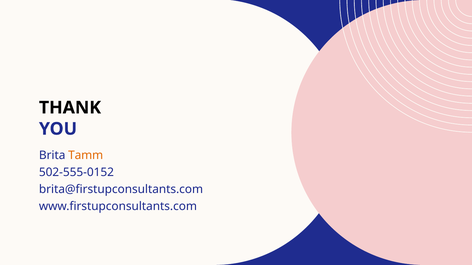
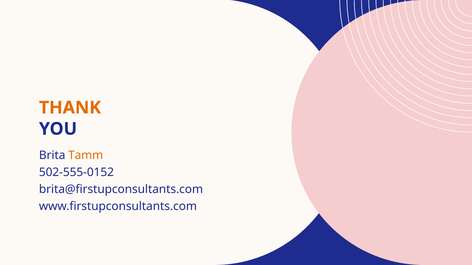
THANK colour: black -> orange (70, 108)
